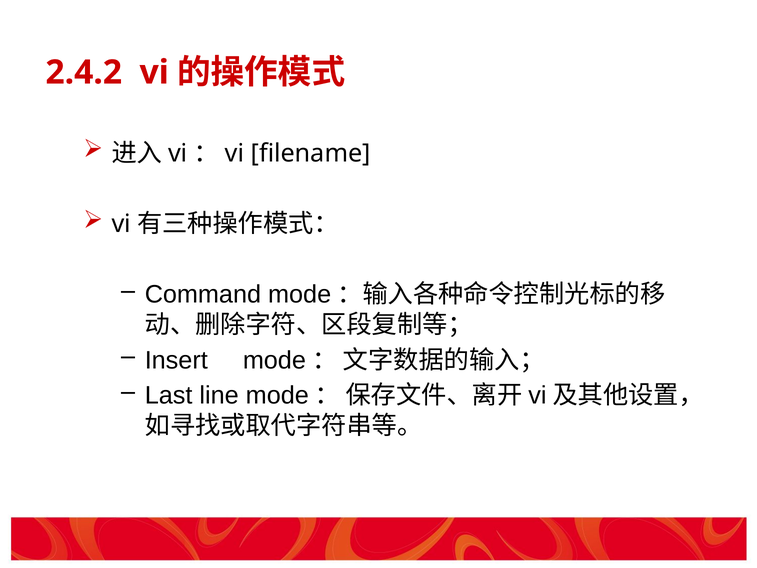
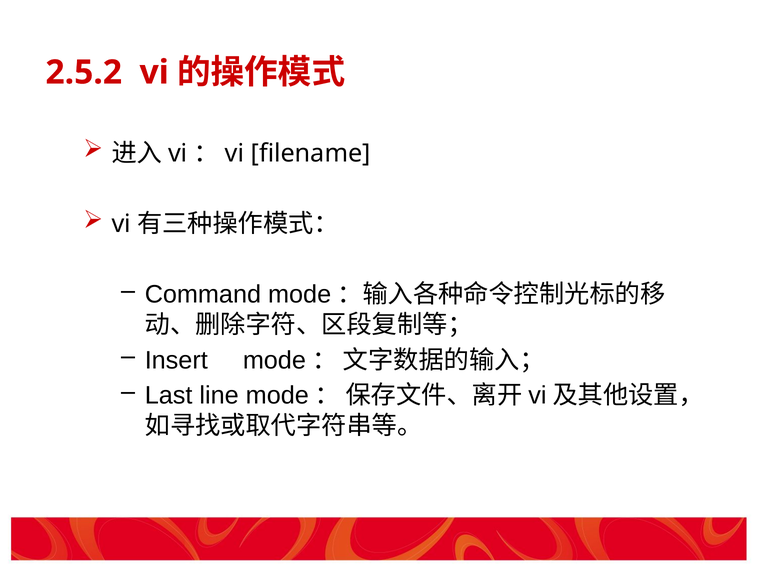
2.4.2: 2.4.2 -> 2.5.2 (84, 72)
